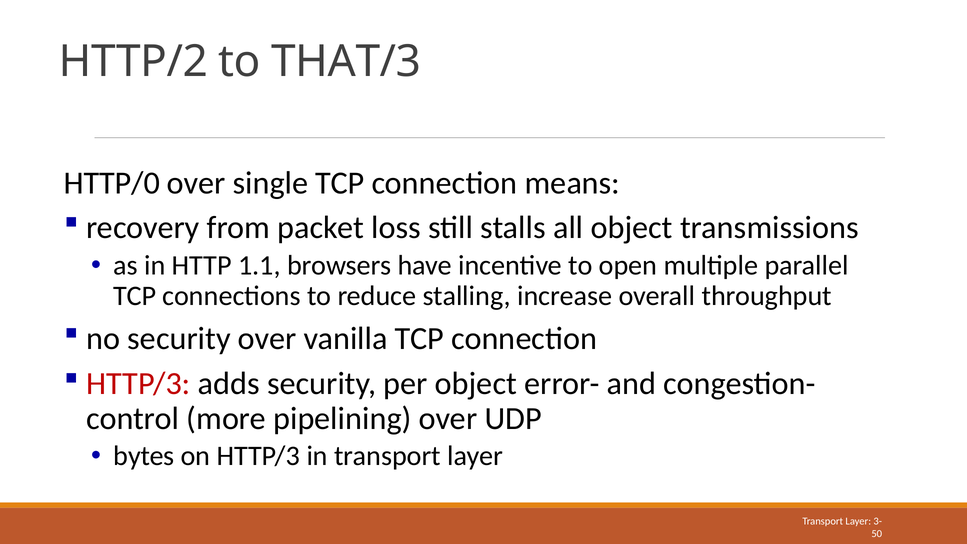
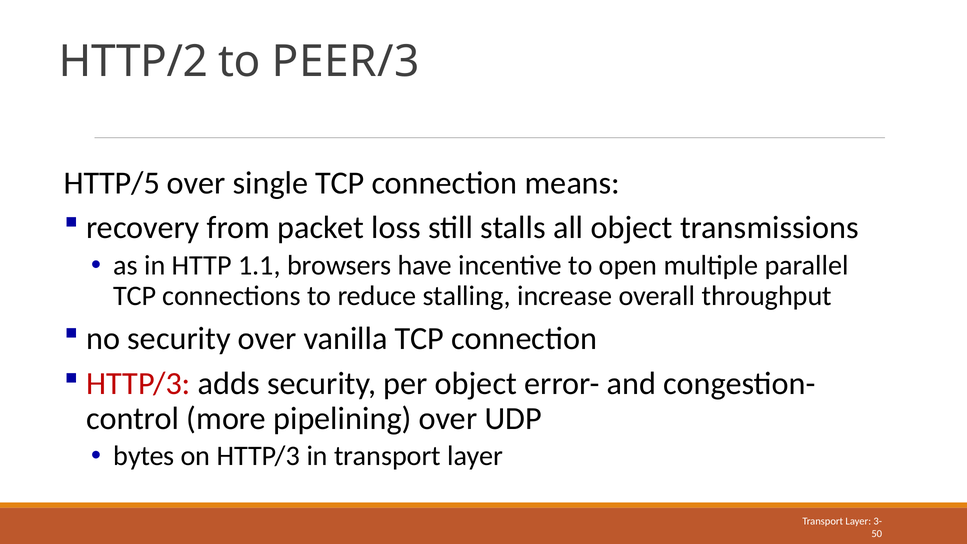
THAT/3: THAT/3 -> PEER/3 (346, 61)
HTTP/0: HTTP/0 -> HTTP/5 (112, 183)
